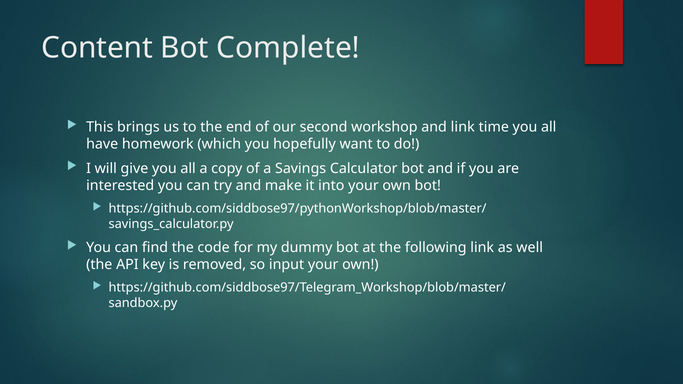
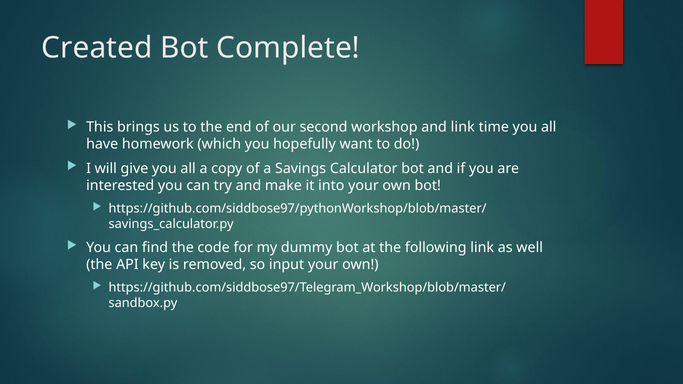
Content: Content -> Created (97, 48)
